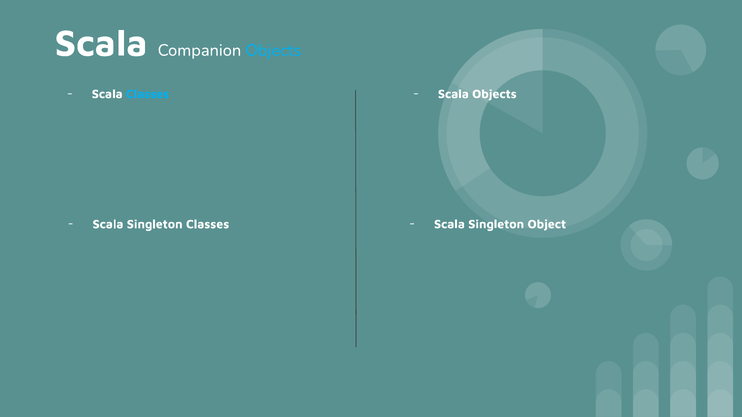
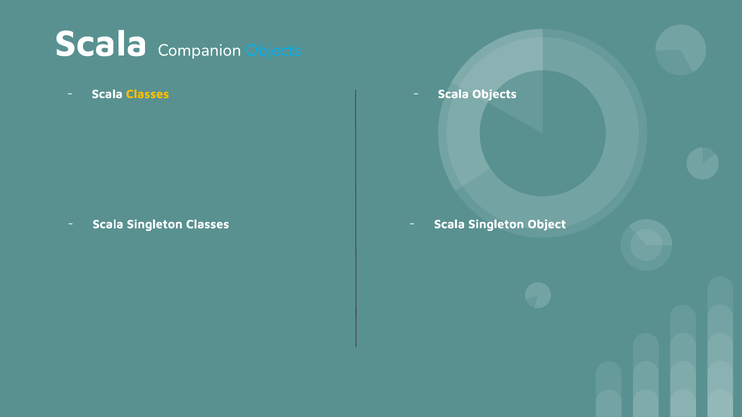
Classes colour: light blue -> yellow (148, 94)
